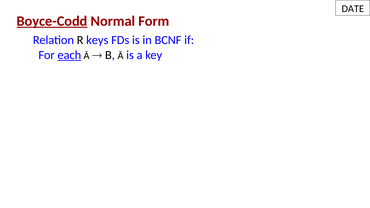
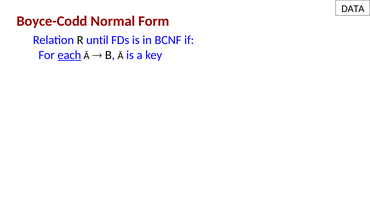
DATE: DATE -> DATA (353, 9)
Boyce-Codd underline: present -> none (52, 21)
keys: keys -> until (97, 40)
